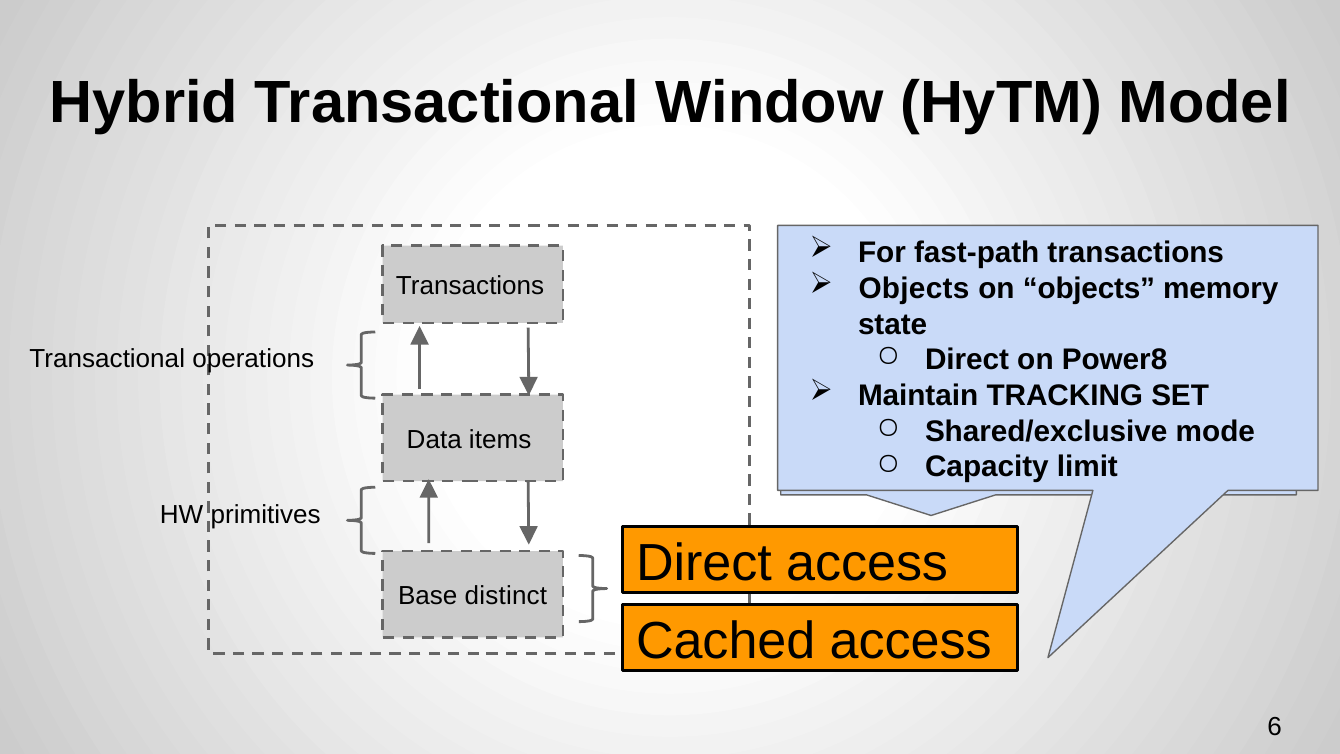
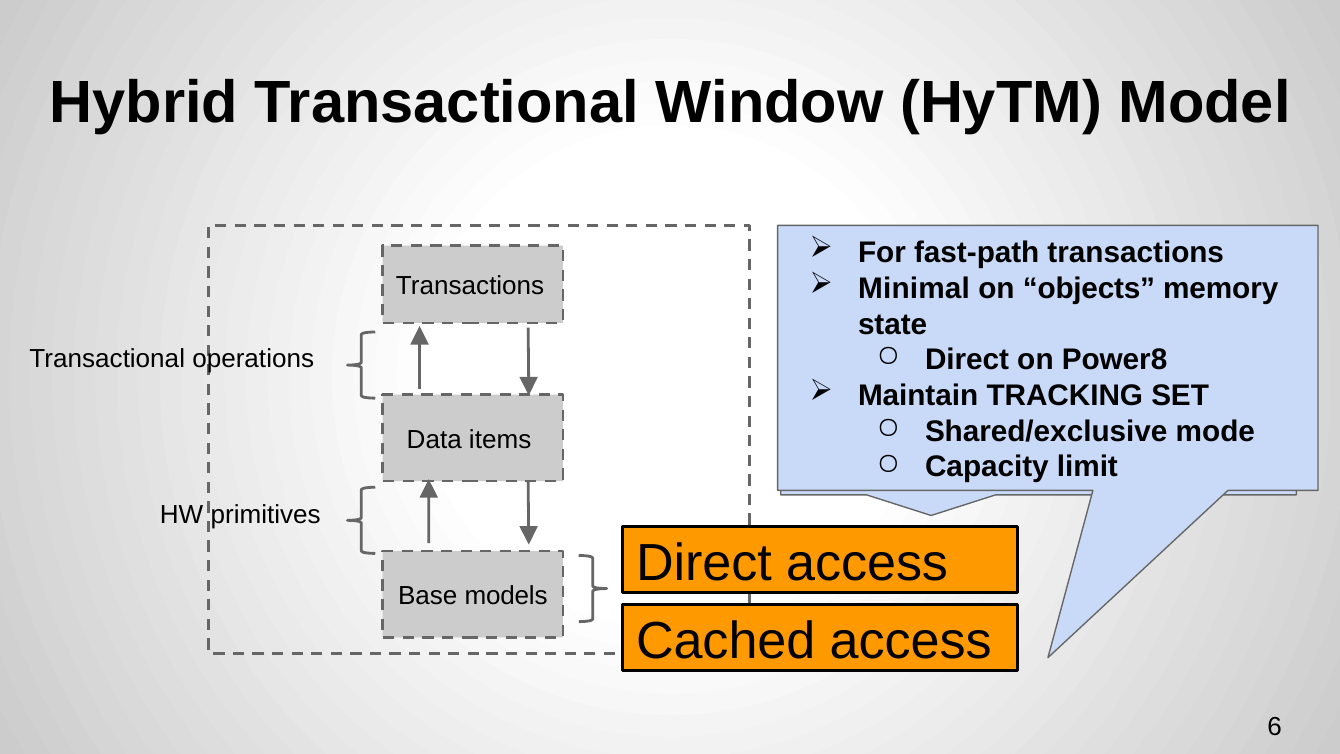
Objects: Objects -> Minimal (914, 288)
distinct: distinct -> models (506, 596)
